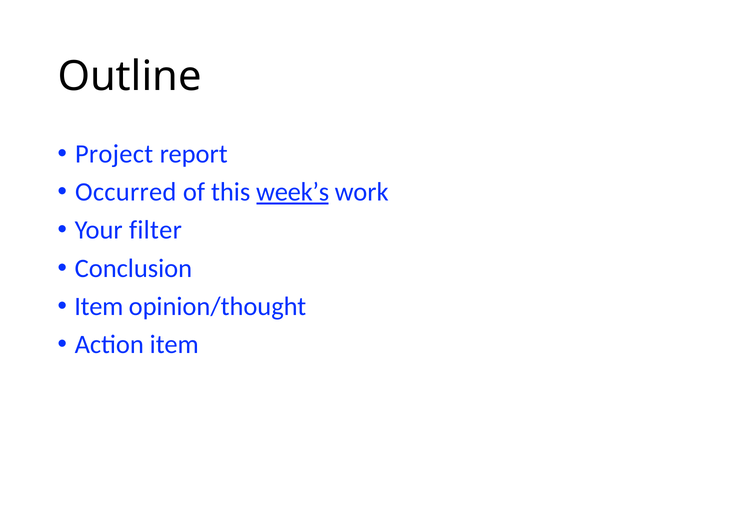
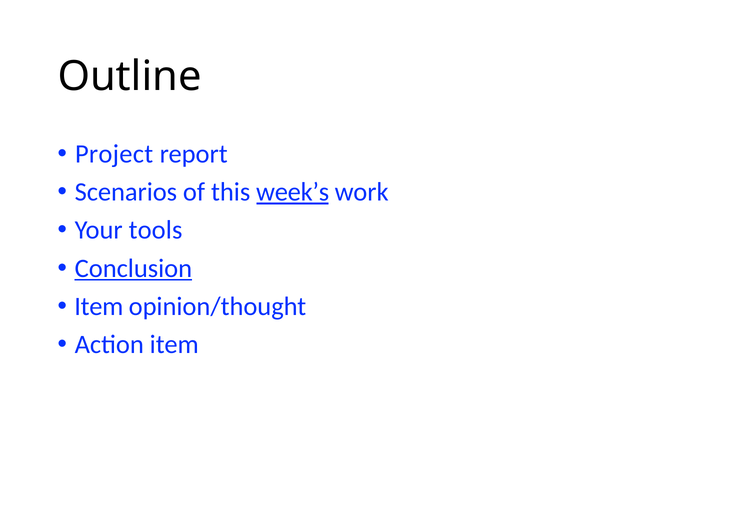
Occurred: Occurred -> Scenarios (126, 192)
filter: filter -> tools (156, 230)
Conclusion underline: none -> present (133, 268)
